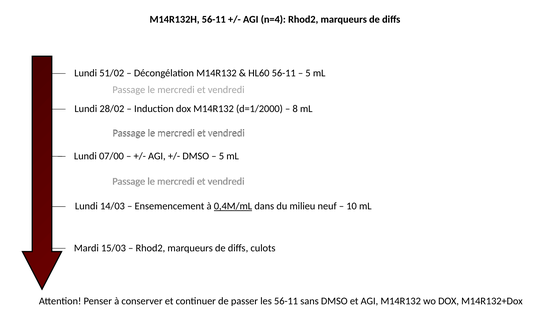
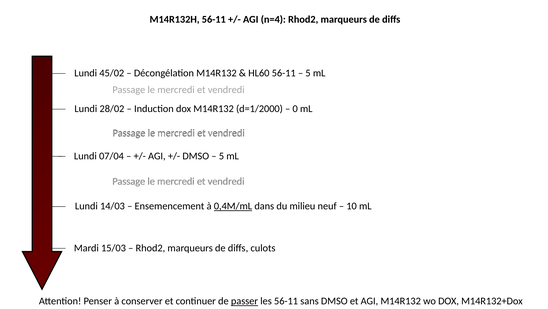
51/02: 51/02 -> 45/02 (112, 73)
8: 8 -> 0 (295, 109)
07/00: 07/00 -> 07/04 (111, 156)
passer underline: none -> present (244, 300)
